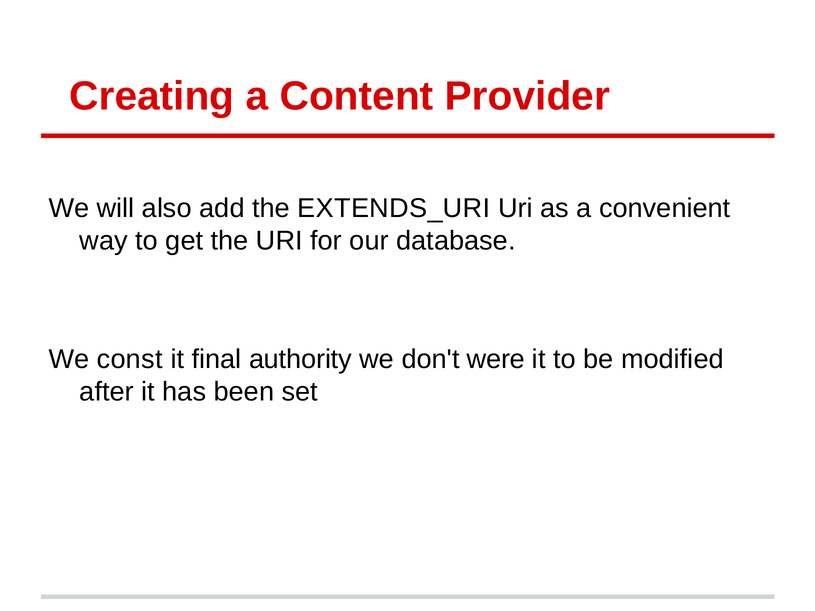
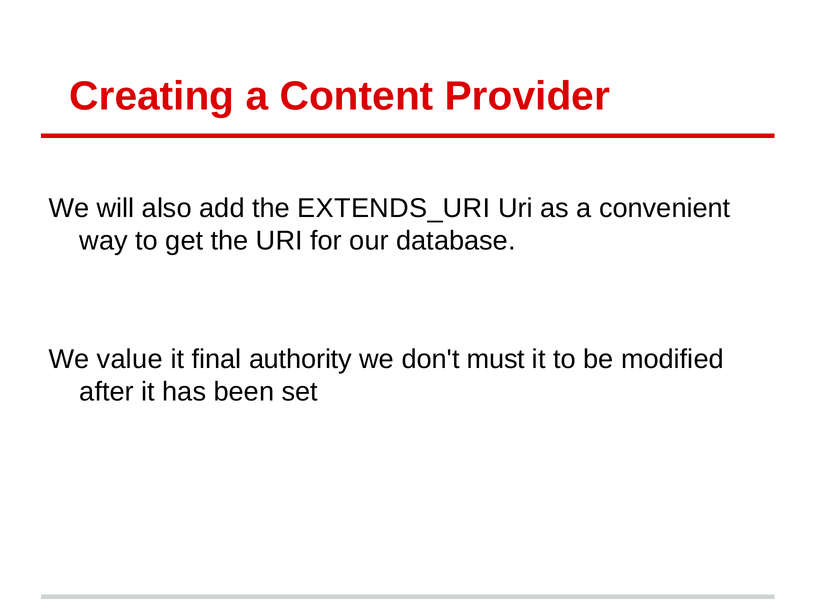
const: const -> value (130, 359)
were: were -> must (496, 359)
